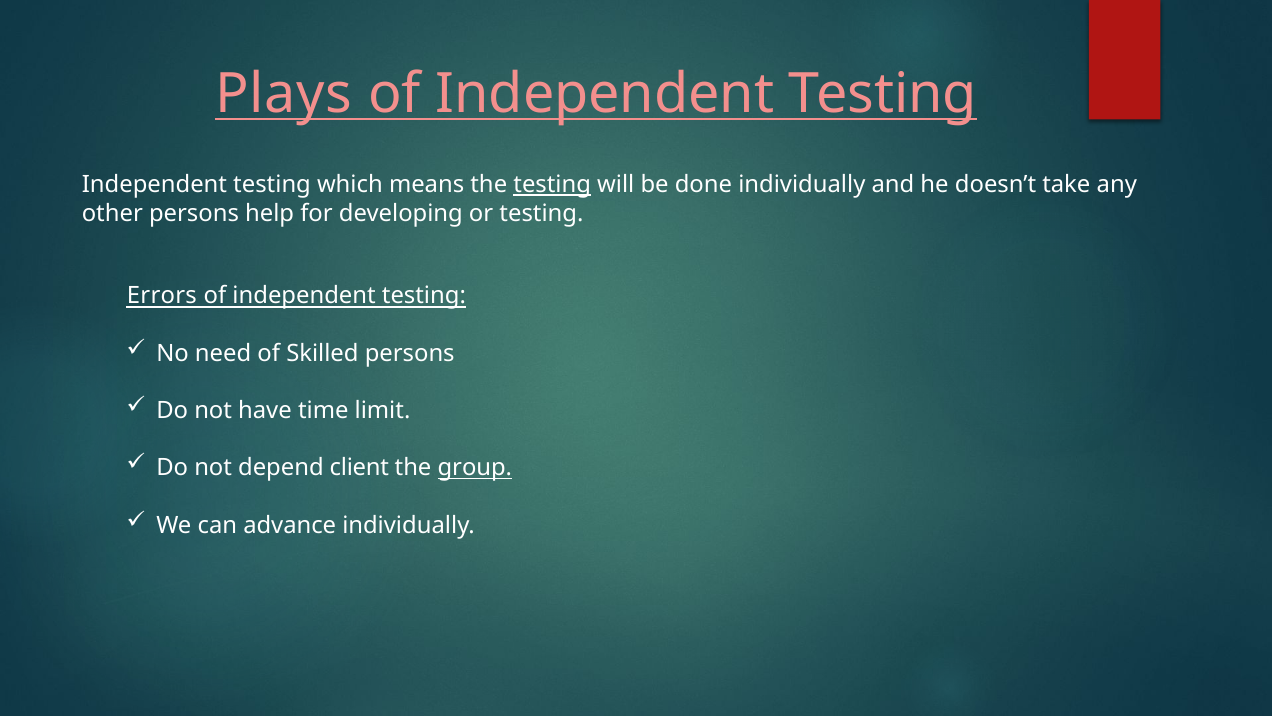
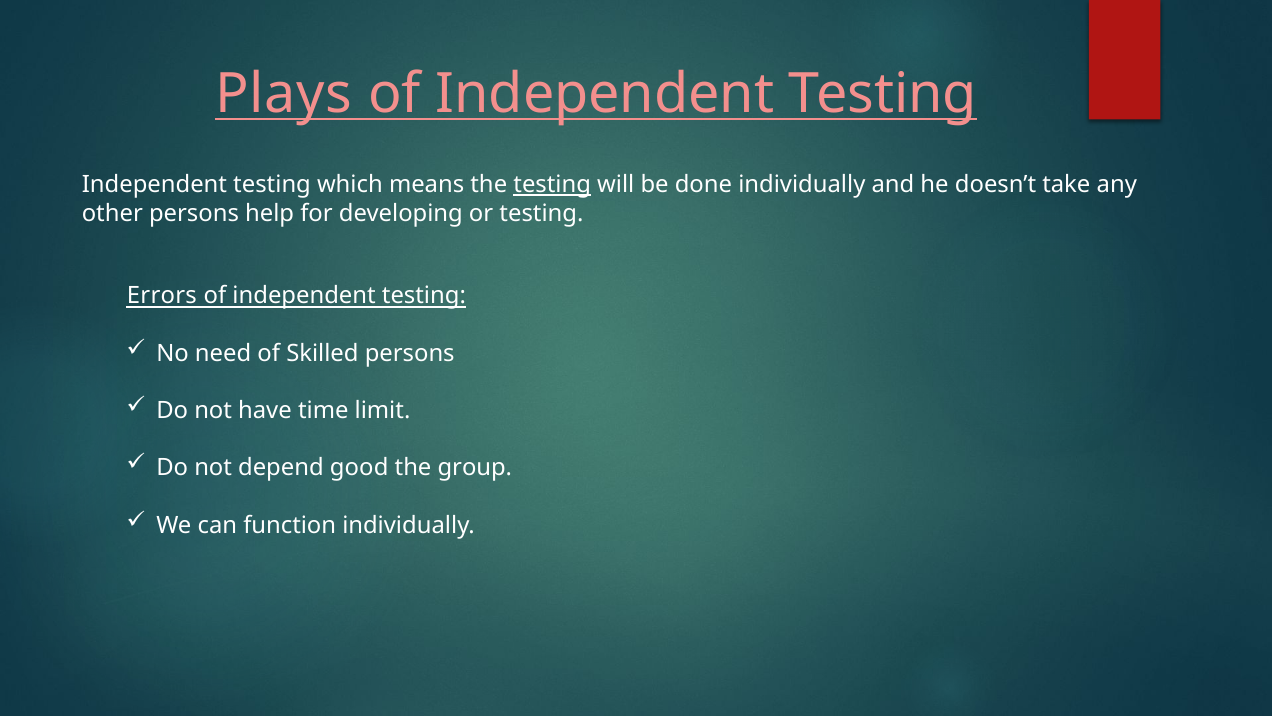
client: client -> good (359, 468)
group underline: present -> none (475, 468)
advance: advance -> function (290, 525)
